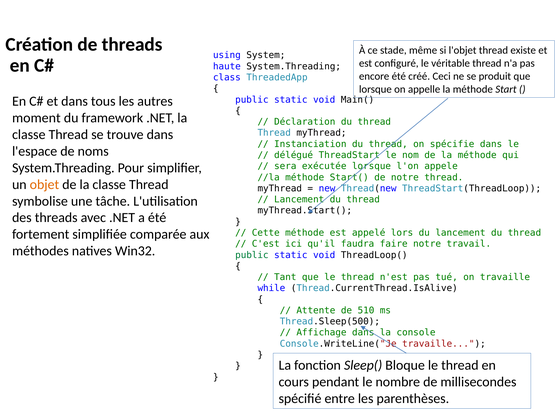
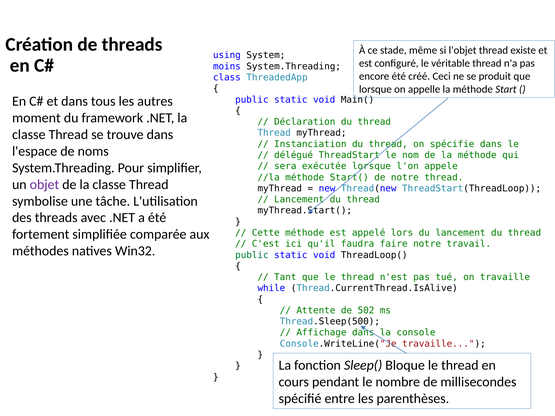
haute: haute -> moins (227, 66)
objet colour: orange -> purple (44, 185)
510: 510 -> 502 (366, 311)
